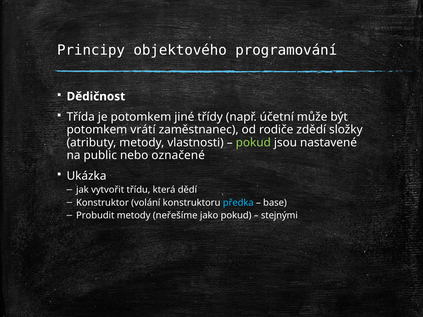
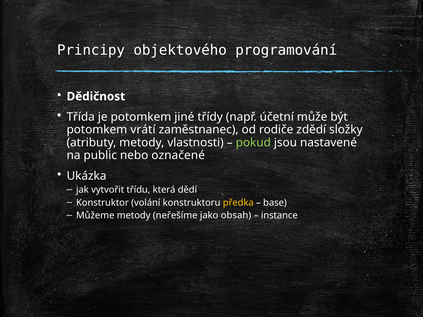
předka colour: light blue -> yellow (238, 203)
Probudit: Probudit -> Můžeme (95, 216)
jako pokud: pokud -> obsah (236, 216)
stejnými: stejnými -> instance (279, 216)
